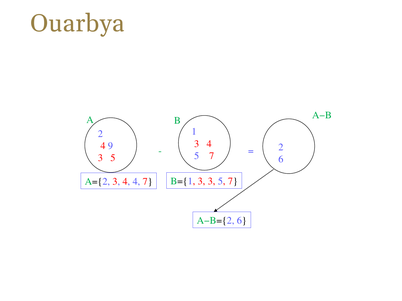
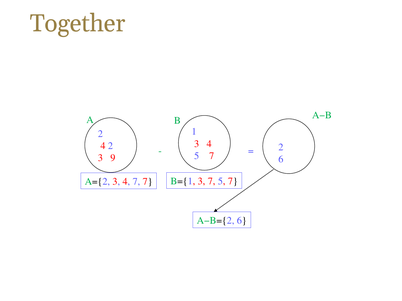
Ouarbya: Ouarbya -> Together (78, 24)
4 9: 9 -> 2 (110, 146)
5: 5 -> 9 (113, 158)
4 4: 4 -> 7 (136, 182)
3 3: 3 -> 7 (212, 181)
